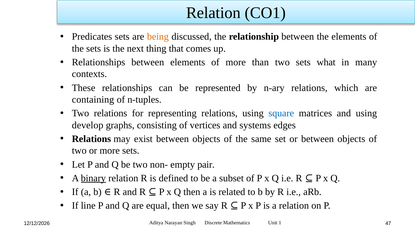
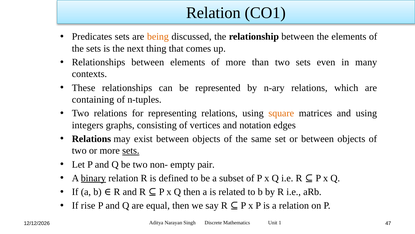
what: what -> even (326, 62)
square colour: blue -> orange (281, 113)
develop: develop -> integers (88, 125)
systems: systems -> notation (255, 125)
sets underline: none -> present (131, 150)
line: line -> rise (88, 205)
